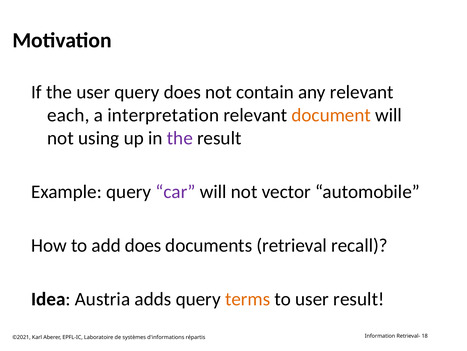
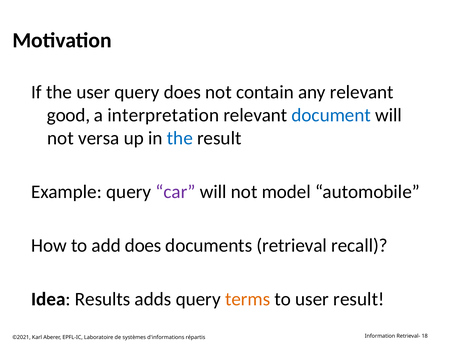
each: each -> good (69, 115)
document colour: orange -> blue (331, 115)
using: using -> versa (99, 138)
the colour: purple -> blue (180, 138)
vector: vector -> model (286, 191)
Austria: Austria -> Results (103, 299)
